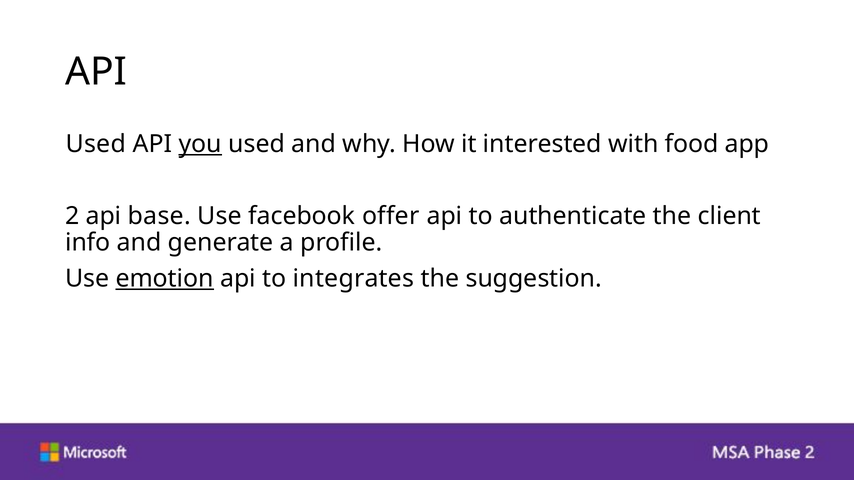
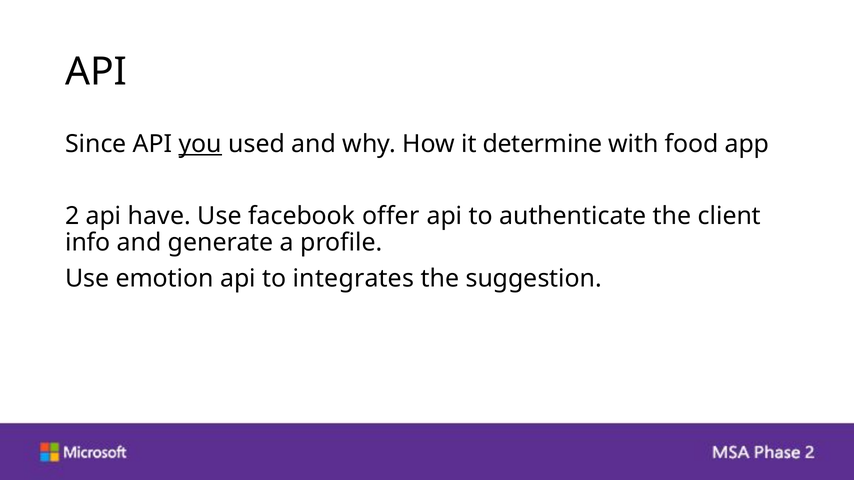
Used: Used -> Since (96, 144)
interested: interested -> determine (542, 144)
base: base -> have (159, 216)
emotion underline: present -> none (165, 279)
